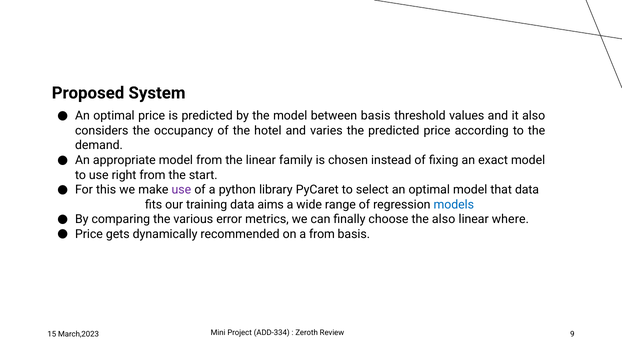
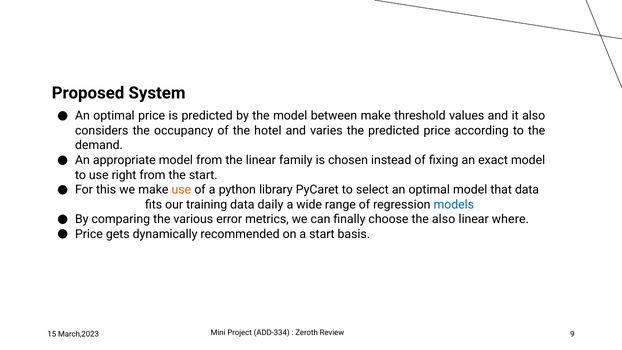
between basis: basis -> make (376, 116)
use colour: purple -> orange (181, 190)
aims: aims -> daily (270, 204)
a from: from -> start (322, 234)
